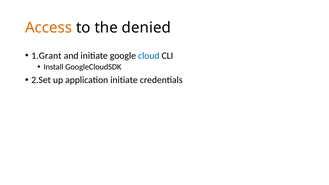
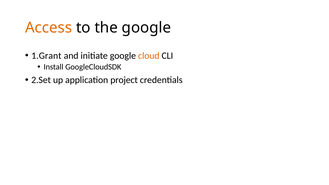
the denied: denied -> google (146, 28)
cloud colour: blue -> orange (149, 56)
application initiate: initiate -> project (124, 80)
